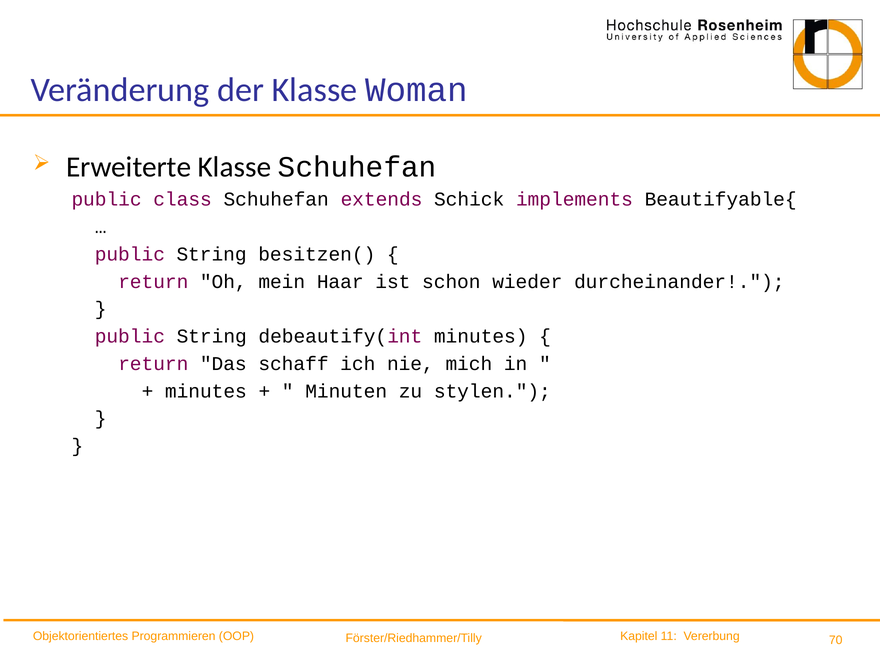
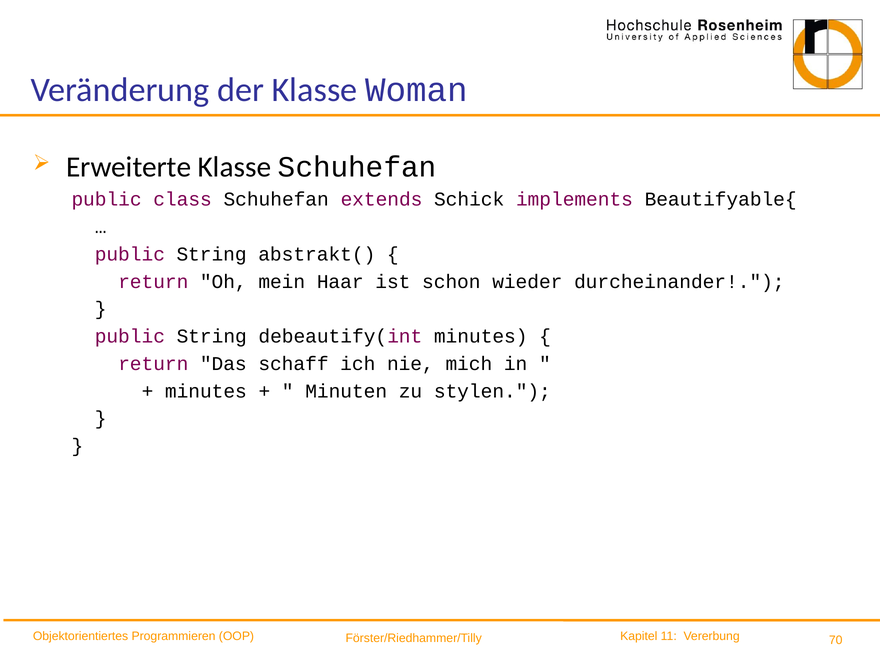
besitzen(: besitzen( -> abstrakt( (317, 254)
